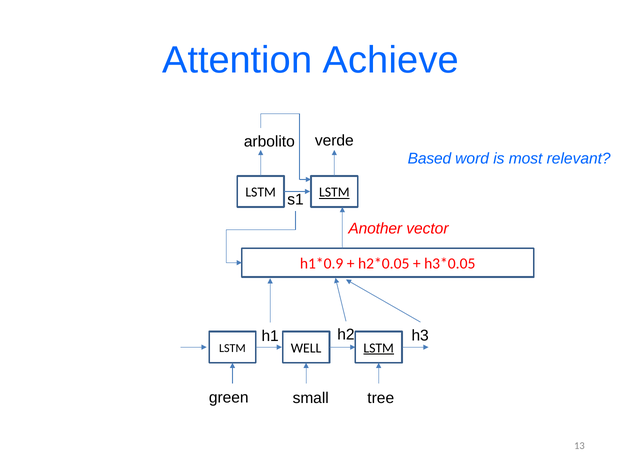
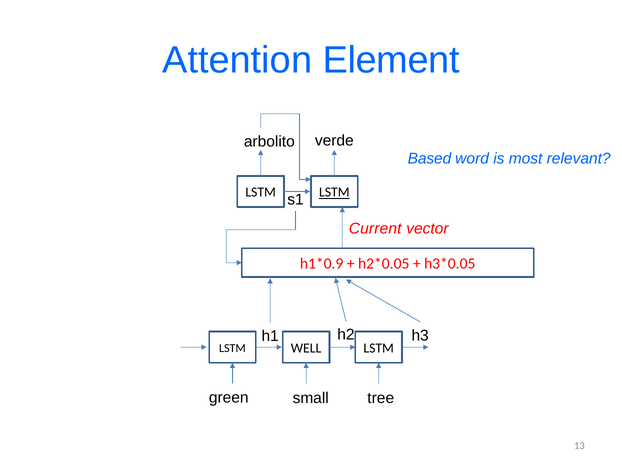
Achieve: Achieve -> Element (391, 60)
Another: Another -> Current (375, 228)
LSTM underline: present -> none (379, 348)
